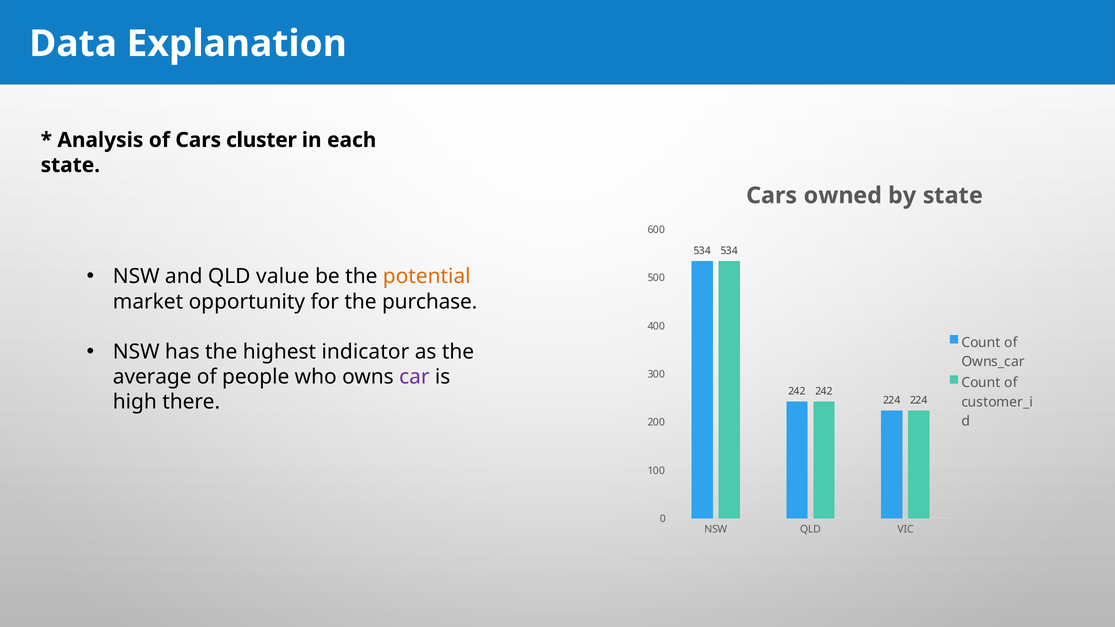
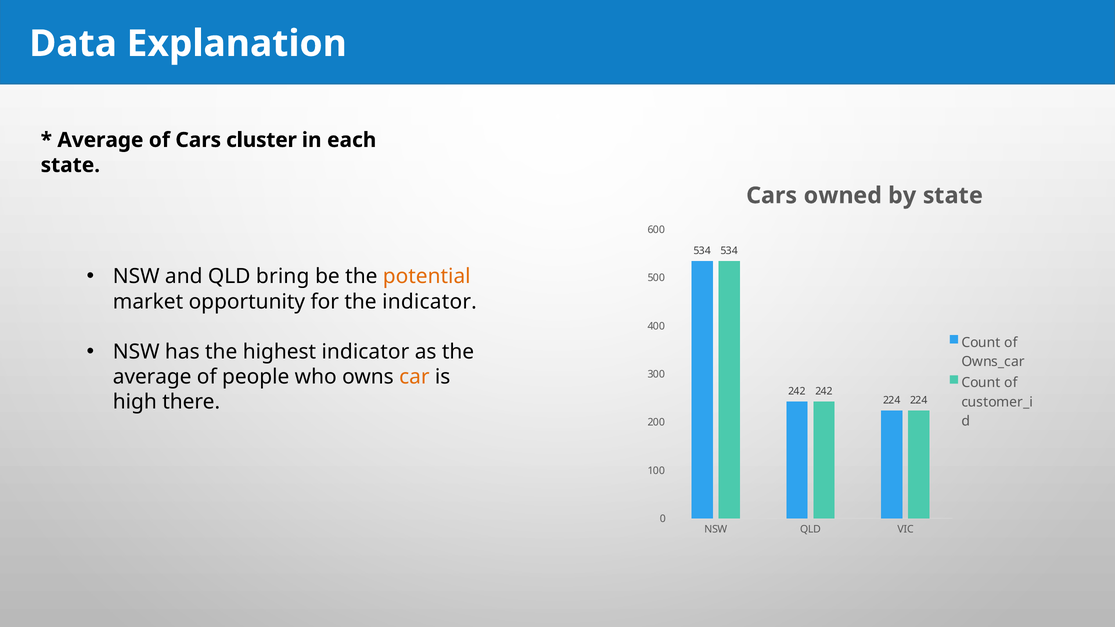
Analysis: Analysis -> Average (100, 140)
value: value -> bring (283, 277)
the purchase: purchase -> indicator (430, 302)
car colour: purple -> orange (414, 377)
